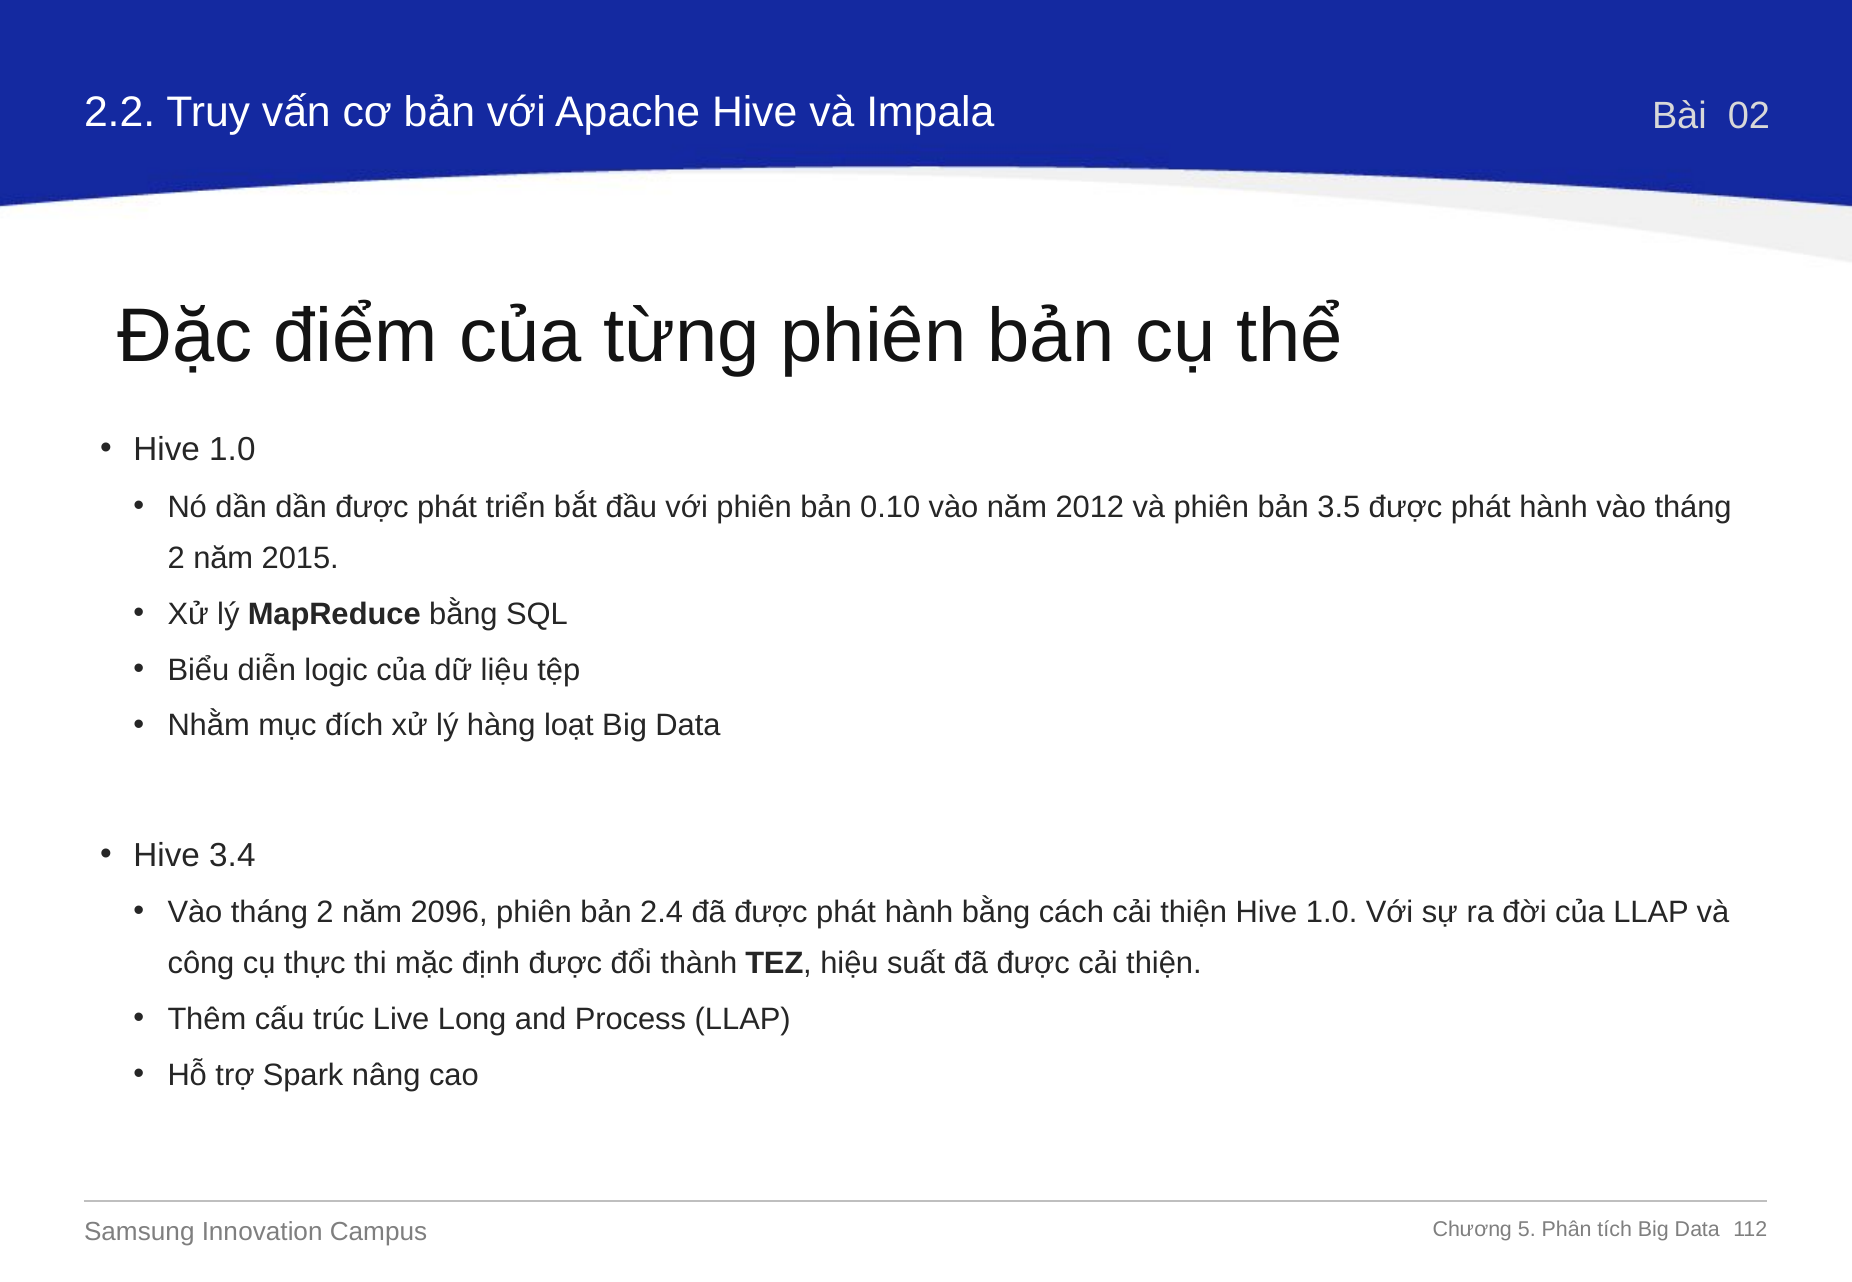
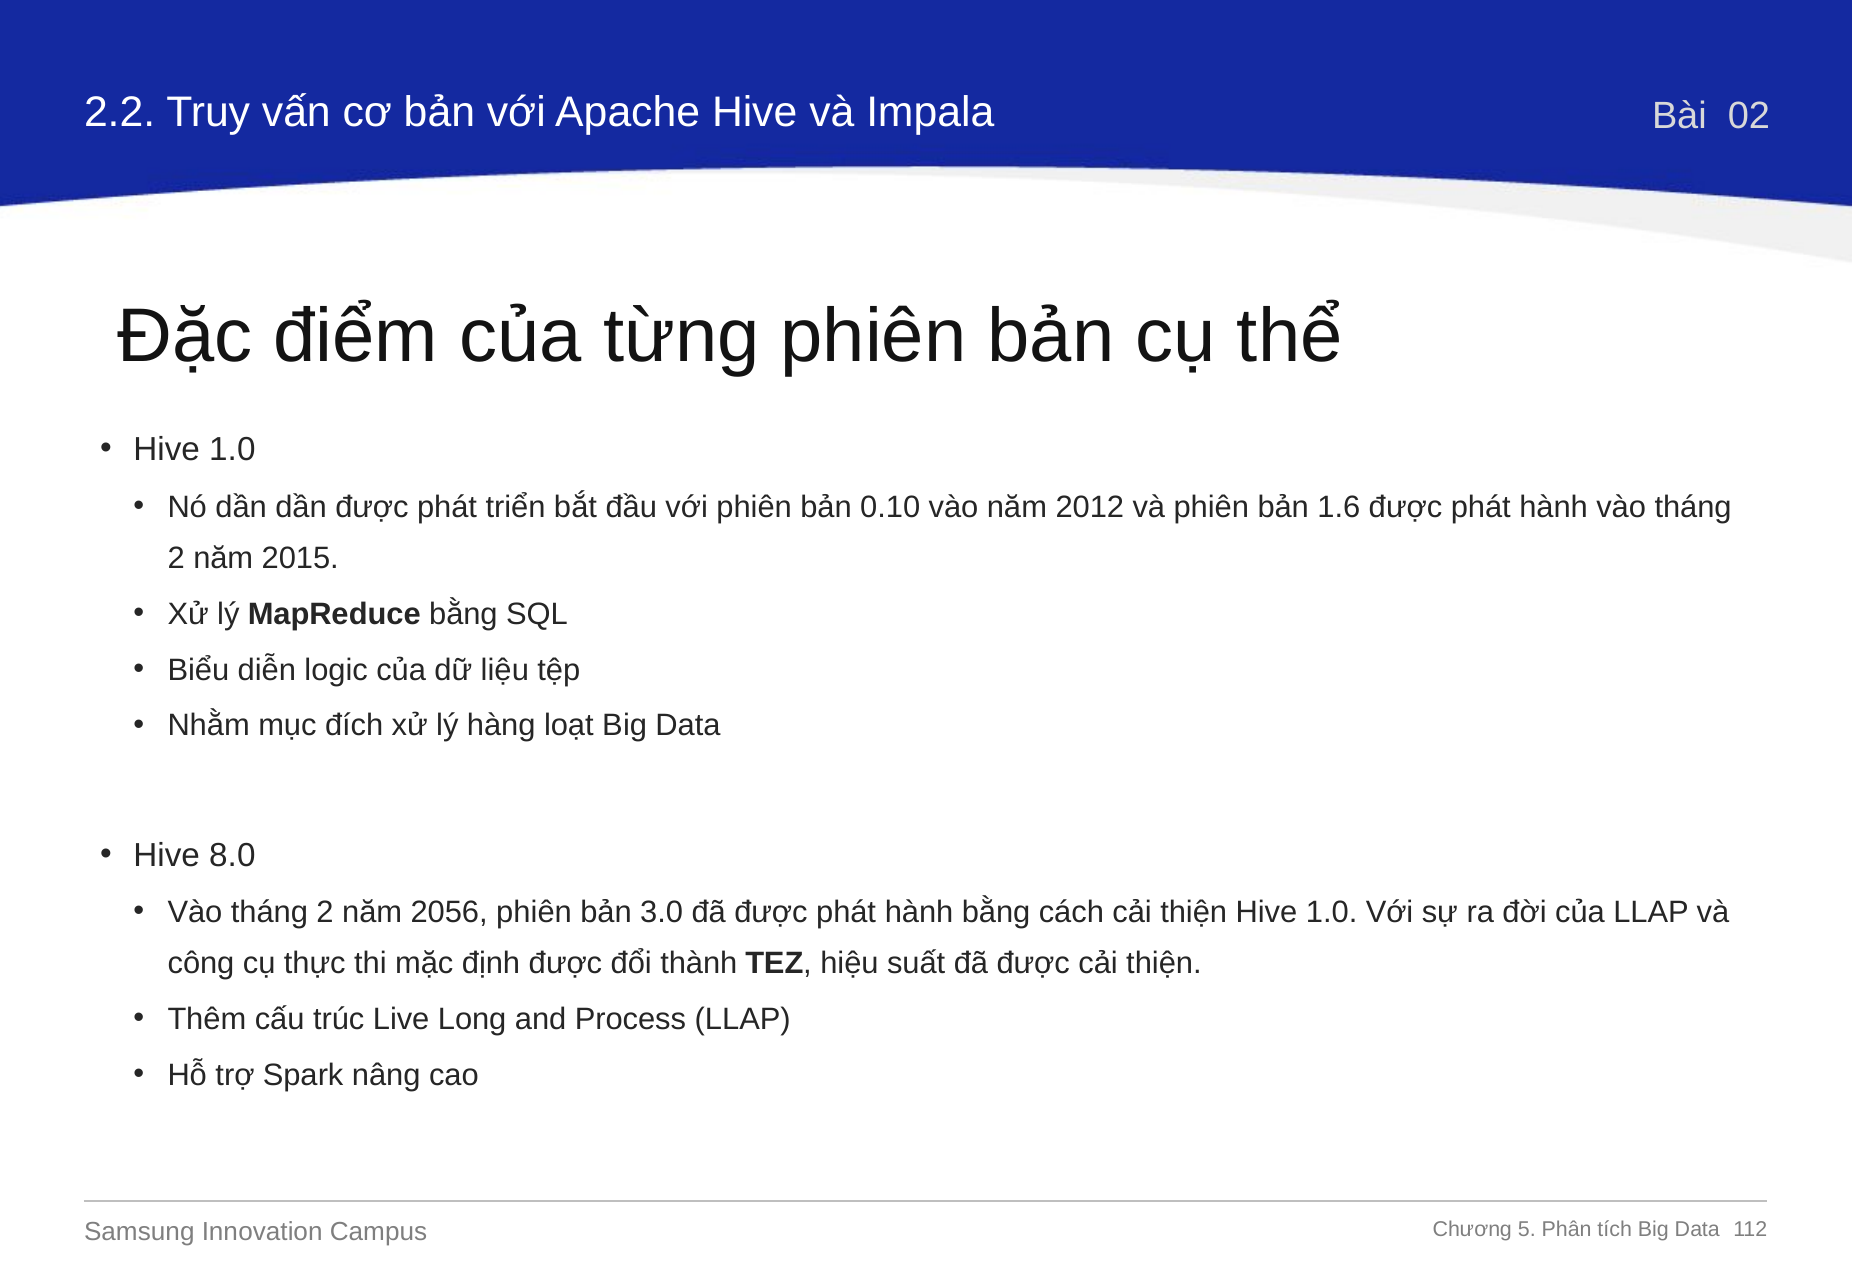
3.5: 3.5 -> 1.6 (1339, 507)
3.4: 3.4 -> 8.0 (232, 855)
2096: 2096 -> 2056 (449, 913)
2.4: 2.4 -> 3.0 (662, 913)
